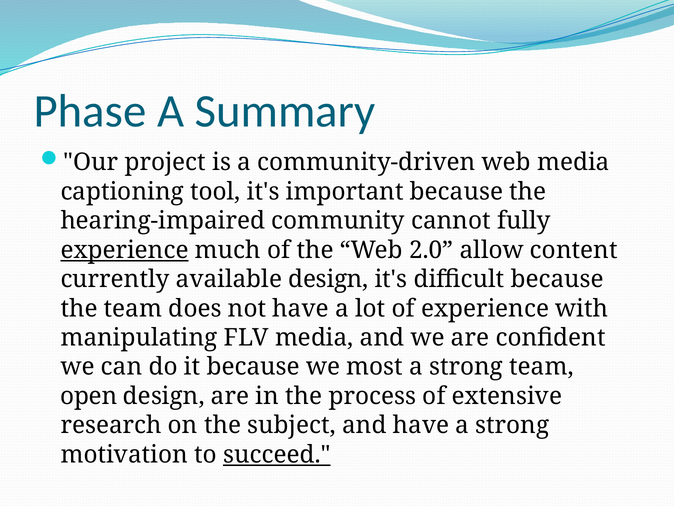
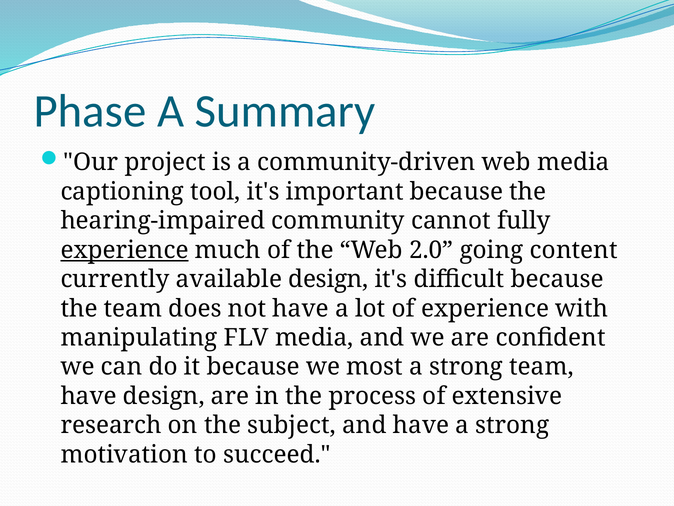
allow: allow -> going (492, 250)
open: open -> have (89, 396)
succeed underline: present -> none (277, 454)
